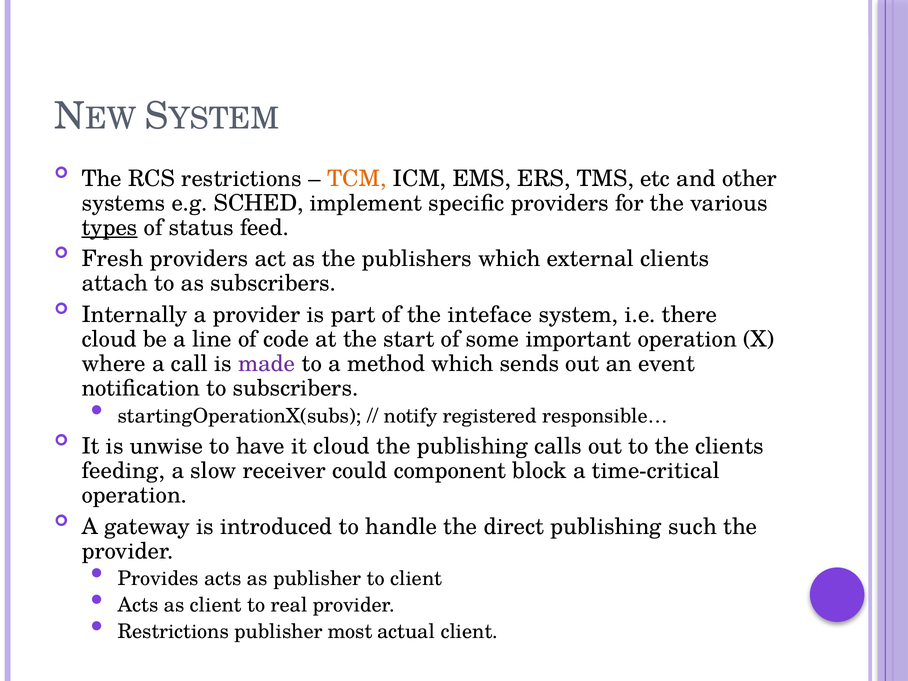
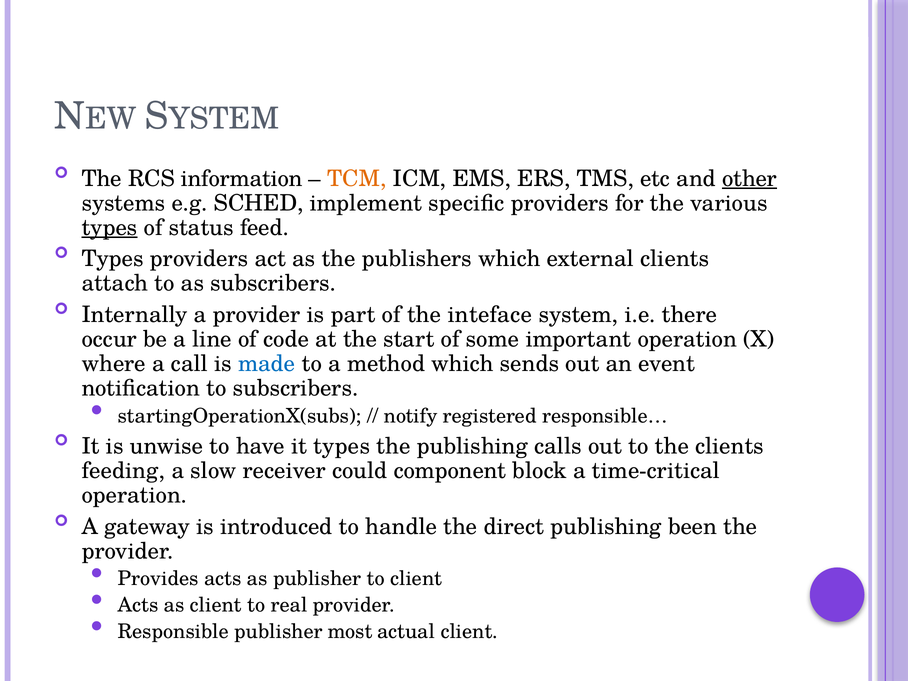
RCS restrictions: restrictions -> information (242, 179)
other underline: none -> present (750, 179)
Fresh: Fresh -> Types (113, 259)
cloud: cloud -> occur (109, 339)
made colour: purple -> blue (267, 364)
it cloud: cloud -> types (342, 446)
such: such -> been (693, 527)
Restrictions: Restrictions -> Responsible (173, 632)
